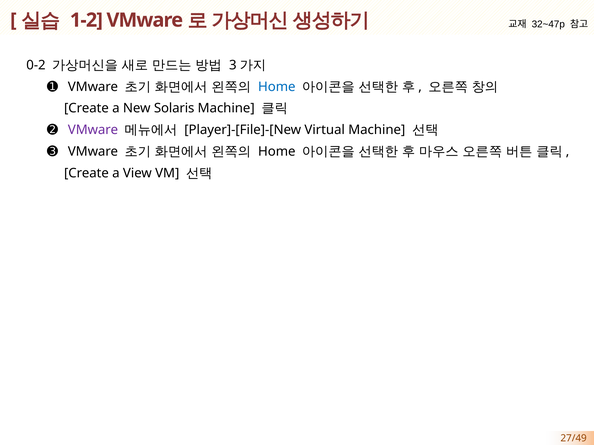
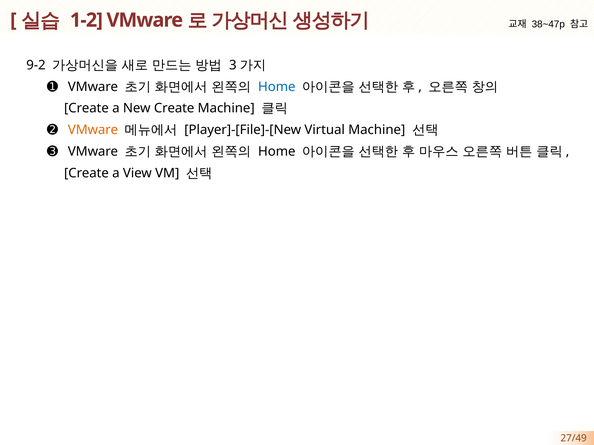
32~47p: 32~47p -> 38~47p (548, 24)
0-2: 0-2 -> 9-2 (36, 65)
New Solaris: Solaris -> Create (174, 108)
VMware colour: purple -> orange (93, 130)
